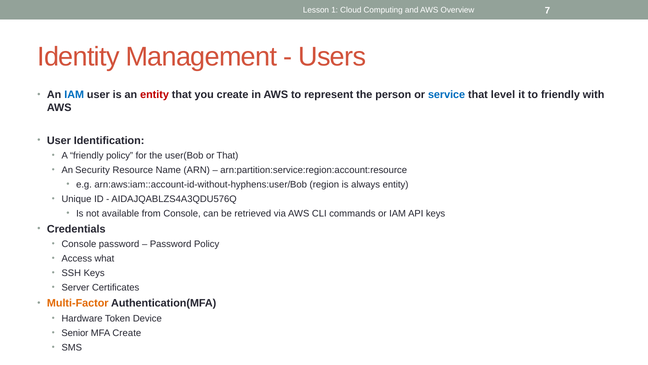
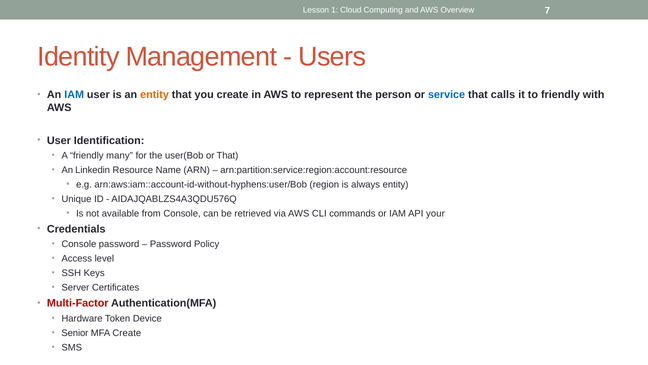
entity colour: red -> orange (155, 95)
level: level -> calls (503, 95)
friendly policy: policy -> many (120, 155)
Security: Security -> Linkedin (93, 170)
API keys: keys -> your (435, 213)
what: what -> level (104, 258)
Multi-Factor colour: orange -> red (78, 303)
